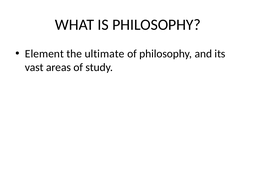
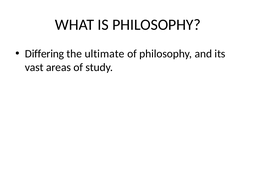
Element: Element -> Differing (45, 54)
